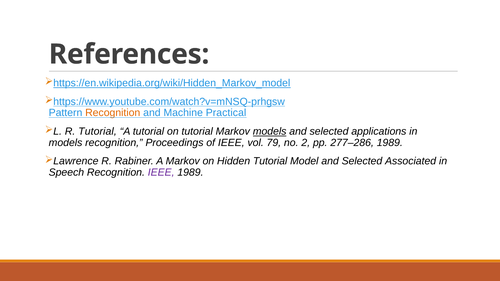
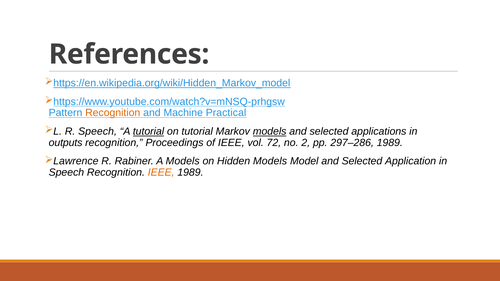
R Tutorial: Tutorial -> Speech (98, 132)
tutorial underline: none -> present (148, 132)
models: models -> outputs (66, 143)
79: 79 -> 72 (274, 143)
277–286: 277–286 -> 297–286 (352, 143)
A Markov: Markov -> Models (183, 161)
Hidden Tutorial: Tutorial -> Models (270, 161)
Associated: Associated -> Application (411, 161)
IEEE colour: purple -> orange (161, 173)
